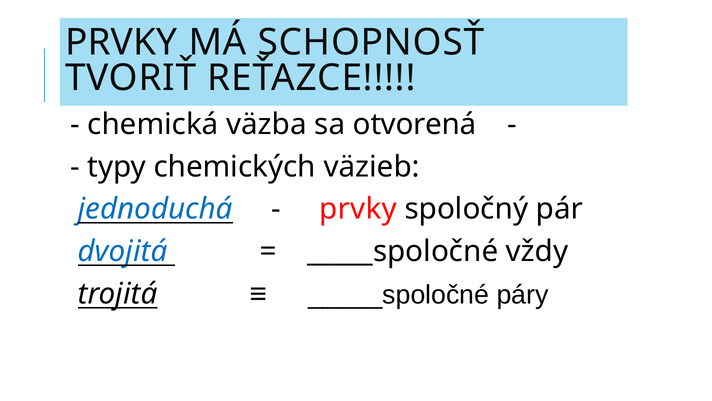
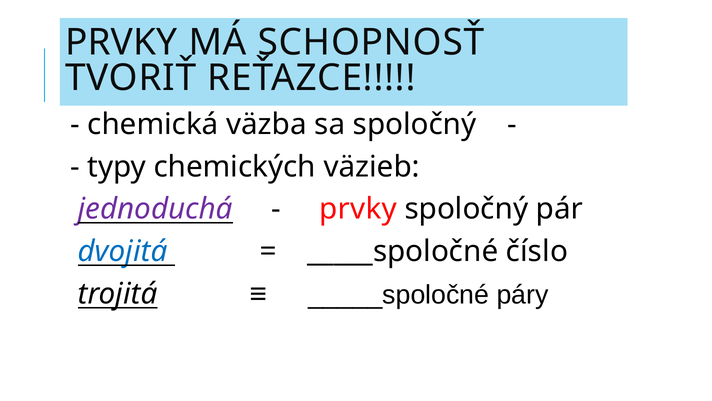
sa otvorená: otvorená -> spoločný (415, 124)
jednoduchá colour: blue -> purple (155, 209)
vždy: vždy -> číslo (537, 251)
